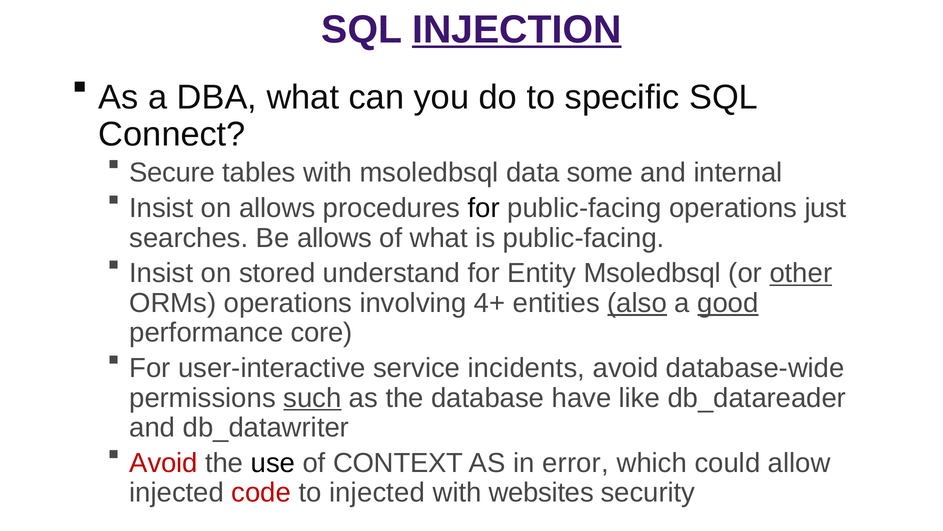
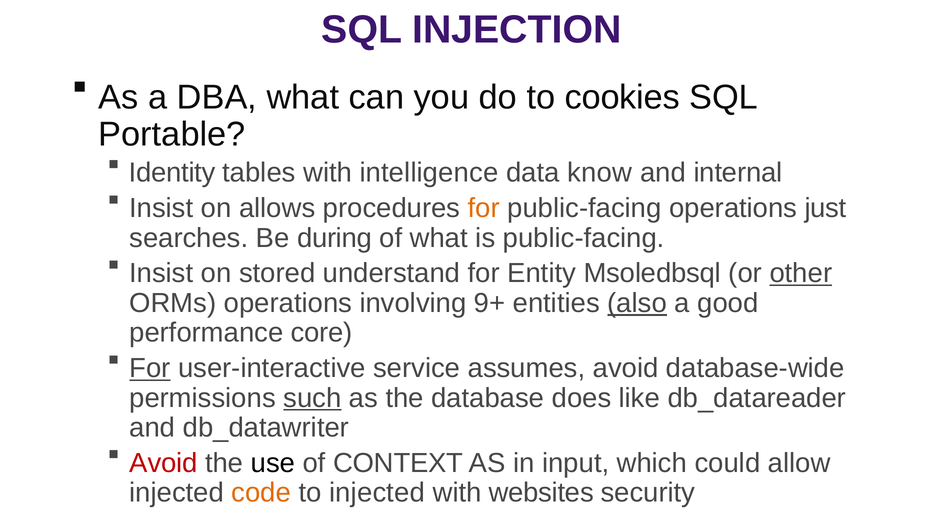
INJECTION underline: present -> none (517, 30)
specific: specific -> cookies (622, 97)
Connect: Connect -> Portable (172, 134)
Secure: Secure -> Identity (172, 173)
with msoledbsql: msoledbsql -> intelligence (429, 173)
some: some -> know (600, 173)
for colour: black -> orange (484, 208)
Be allows: allows -> during (335, 238)
4+: 4+ -> 9+ (490, 303)
good underline: present -> none (728, 303)
For underline: none -> present (150, 368)
incidents: incidents -> assumes (526, 368)
have: have -> does (582, 398)
error: error -> input (576, 463)
code colour: red -> orange (261, 492)
